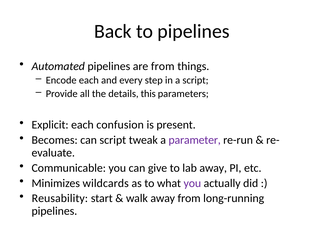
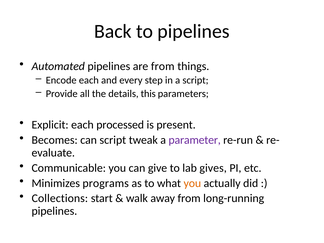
confusion: confusion -> processed (120, 125)
lab away: away -> gives (213, 168)
wildcards: wildcards -> programs (106, 183)
you colour: purple -> orange (192, 183)
Reusability: Reusability -> Collections (60, 198)
